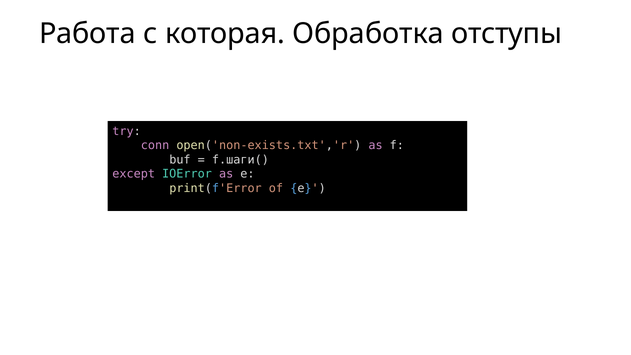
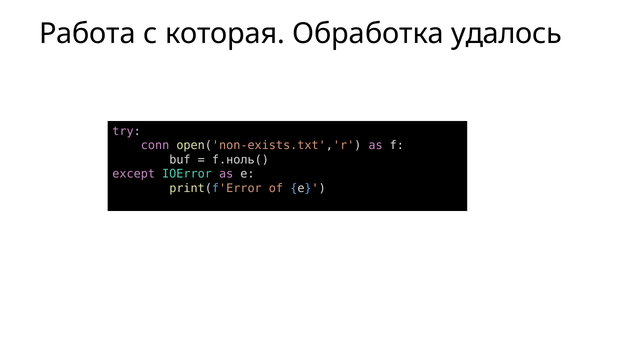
отступы: отступы -> удалось (507, 34)
f.шаги(: f.шаги( -> f.ноль( (240, 160)
